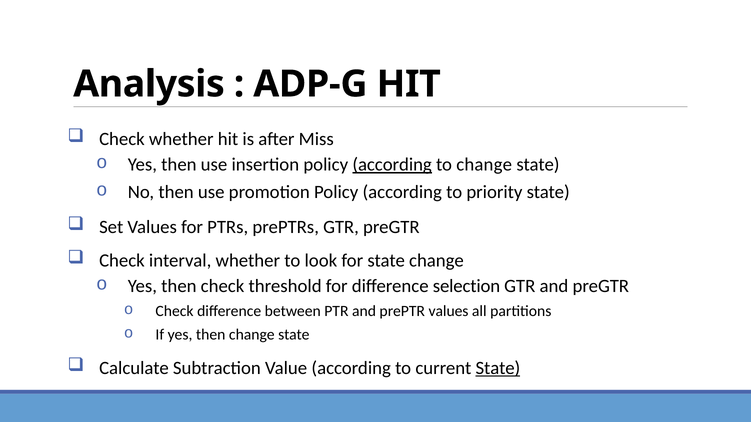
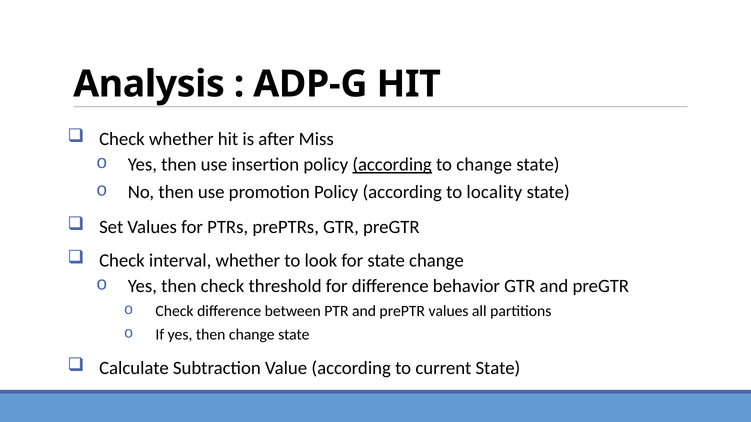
priority: priority -> locality (494, 192)
selection: selection -> behavior (466, 286)
State underline: present -> none (498, 368)
